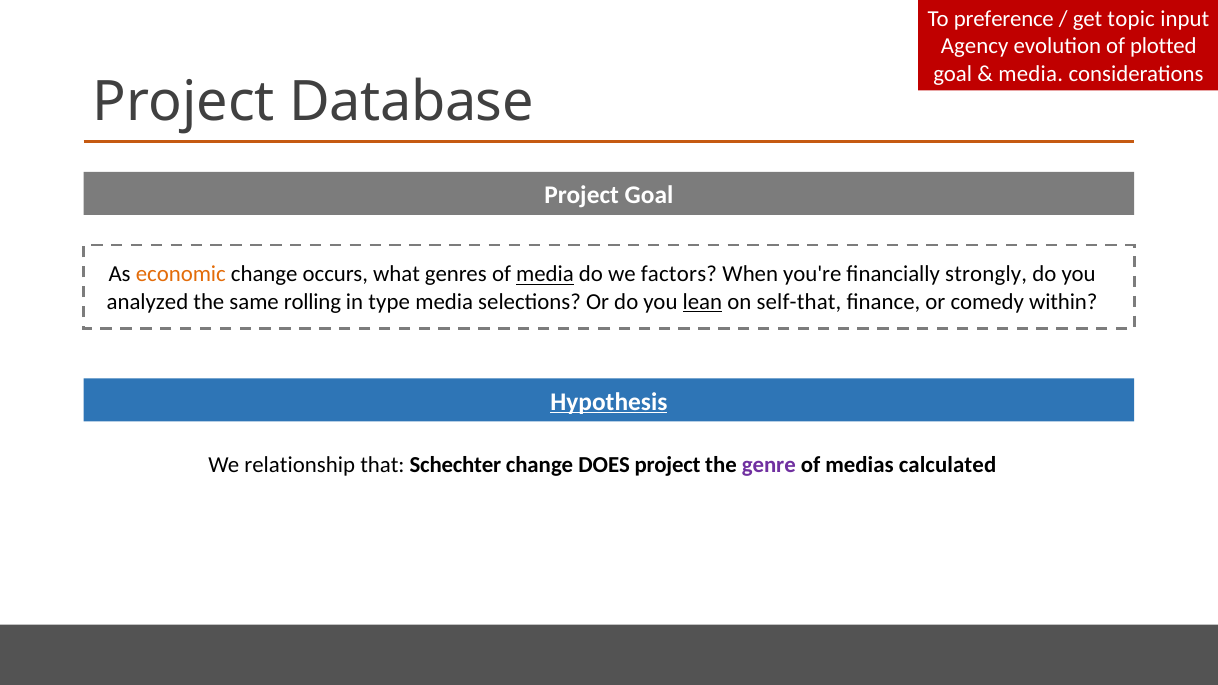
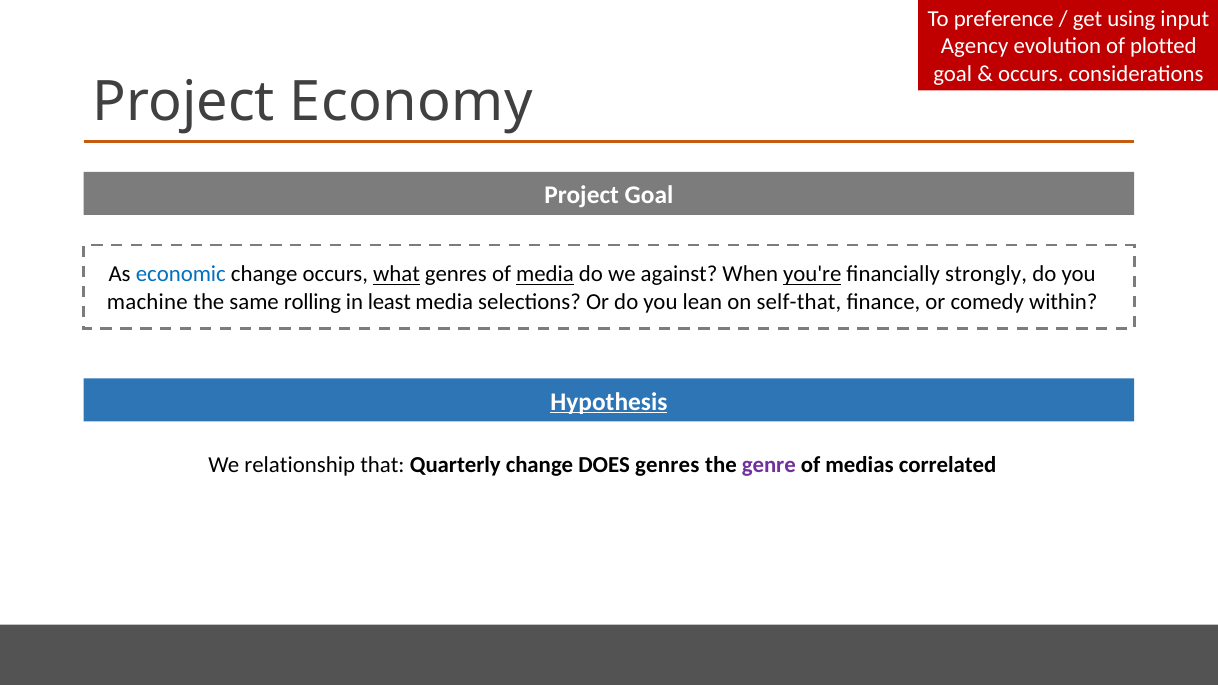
topic: topic -> using (1131, 19)
media: media -> occurs (1031, 74)
Database: Database -> Economy (411, 102)
economic colour: orange -> blue (181, 274)
what underline: none -> present (397, 274)
factors: factors -> against (679, 274)
you're underline: none -> present (812, 274)
analyzed: analyzed -> machine (147, 302)
type: type -> least (389, 302)
lean underline: present -> none (702, 302)
Schechter: Schechter -> Quarterly (455, 465)
DOES project: project -> genres (667, 465)
calculated: calculated -> correlated (948, 465)
